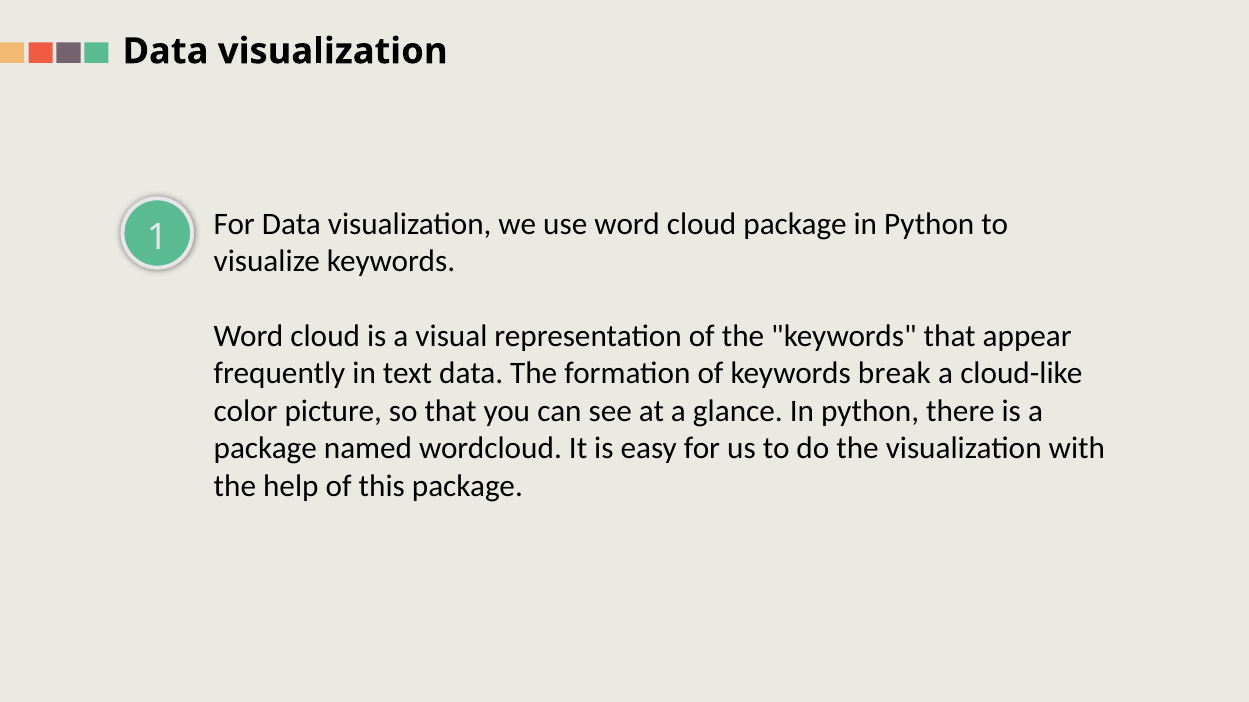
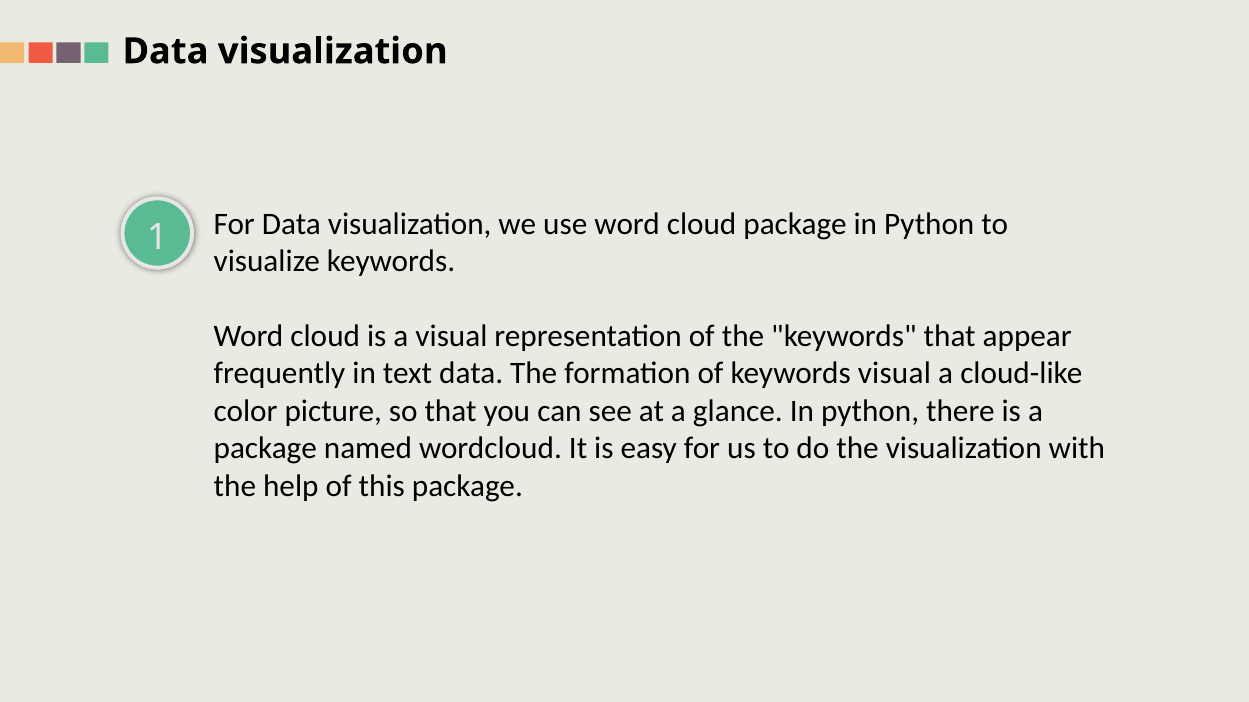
keywords break: break -> visual (894, 374)
